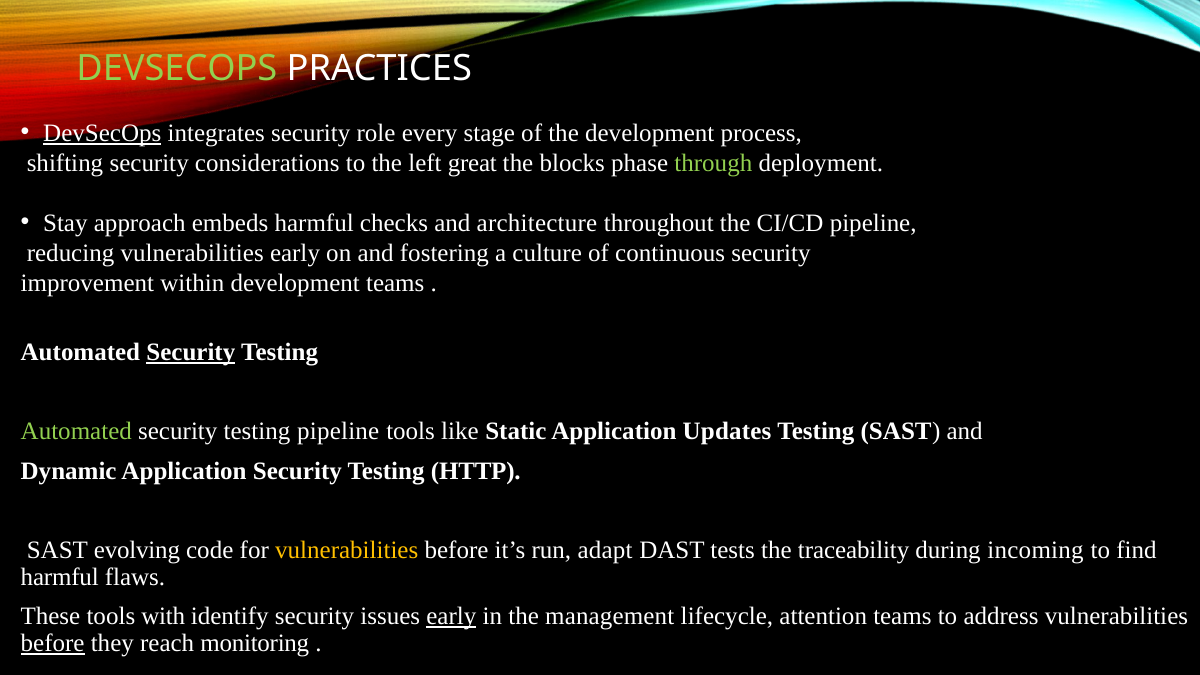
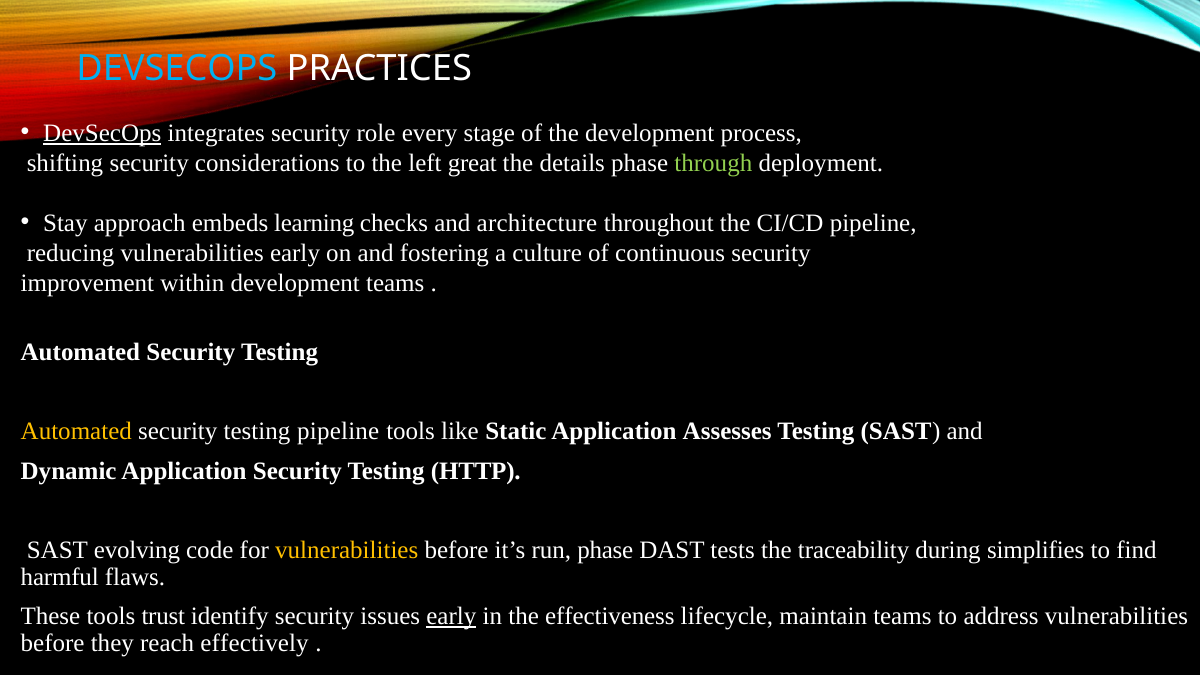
DEVSECOPS colour: light green -> light blue (177, 69)
blocks: blocks -> details (572, 163)
embeds harmful: harmful -> learning (314, 223)
Security underline: present -> none (191, 352)
Automated colour: light green -> yellow (76, 431)
Updates: Updates -> Assesses (727, 431)
run adapt: adapt -> phase (605, 550)
incoming: incoming -> simplifies (1036, 550)
with: with -> trust (163, 616)
management: management -> effectiveness (610, 616)
attention: attention -> maintain (823, 616)
before underline: present -> none (53, 643)
monitoring: monitoring -> effectively (255, 643)
